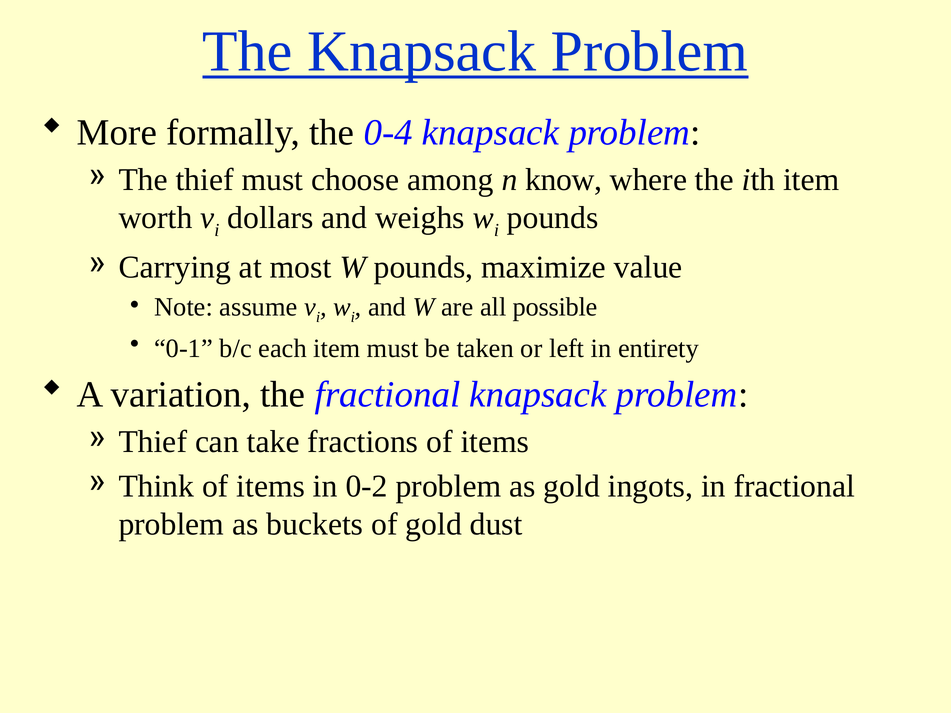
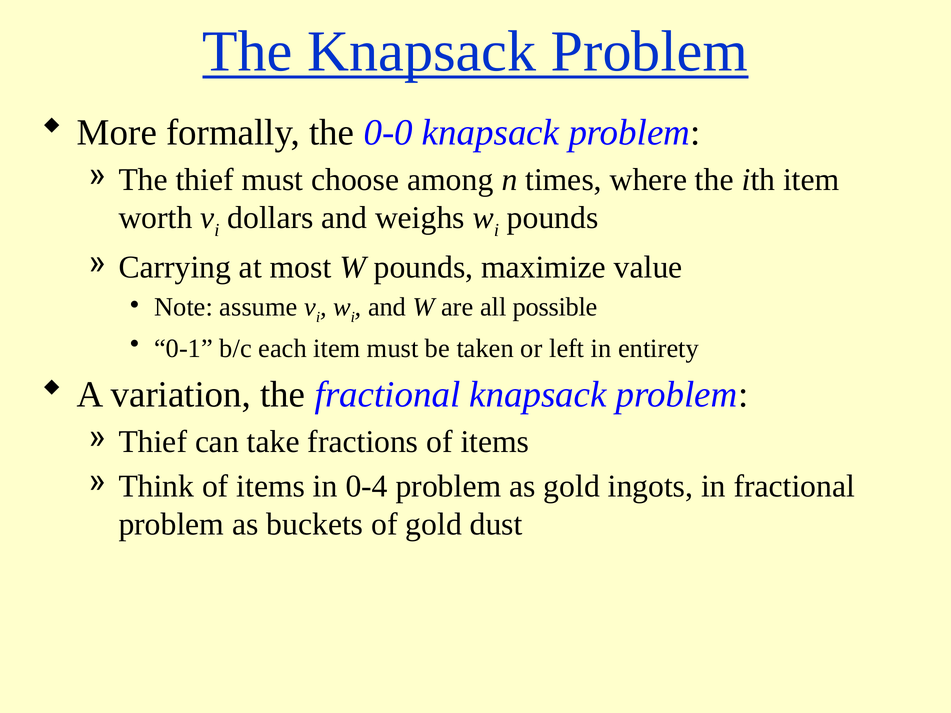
0-4: 0-4 -> 0-0 (388, 133)
know: know -> times (564, 180)
0-2: 0-2 -> 0-4 (367, 486)
